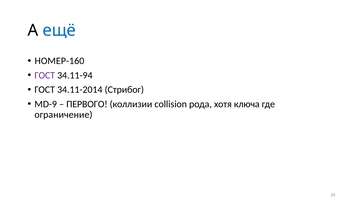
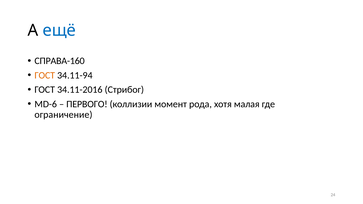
НОМЕР-160: НОМЕР-160 -> СПРАВА-160 (60, 61)
ГОСТ colour: purple -> orange (45, 75)
34.11-2014: 34.11-2014 -> 34.11-2016 (80, 90)
MD-9: MD-9 -> MD-6 (46, 104)
collision: collision -> момент (171, 104)
ключа: ключа -> малая (247, 104)
